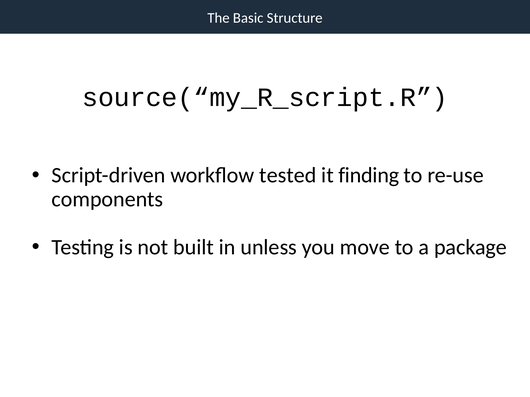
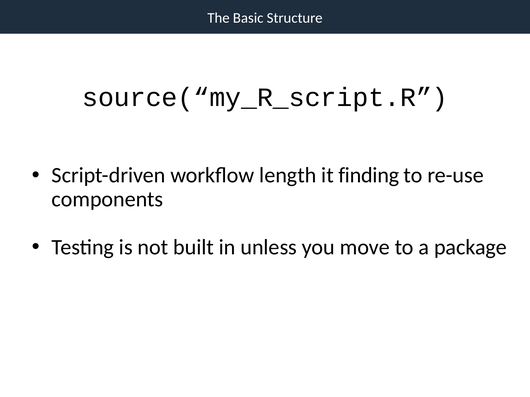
tested: tested -> length (288, 176)
